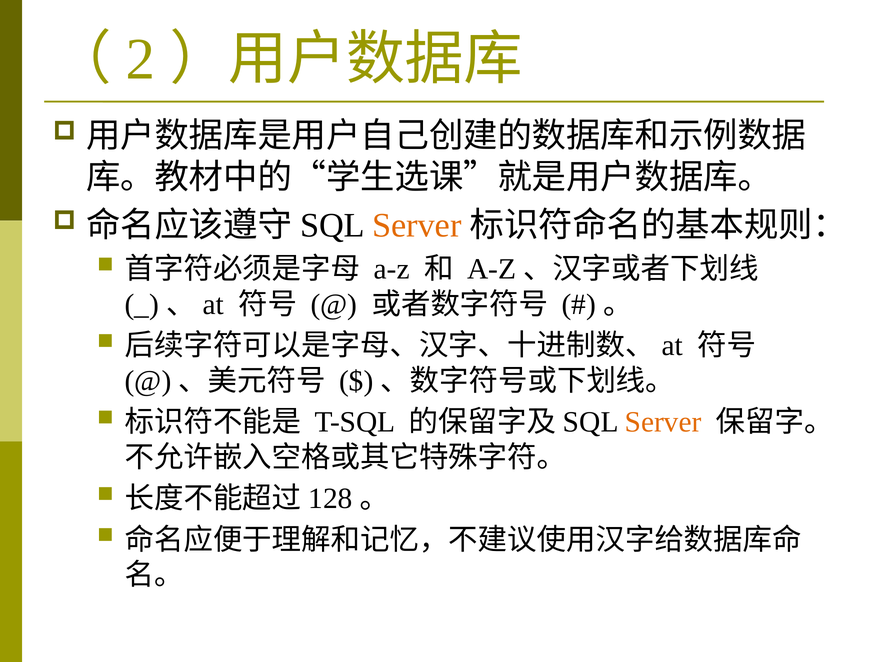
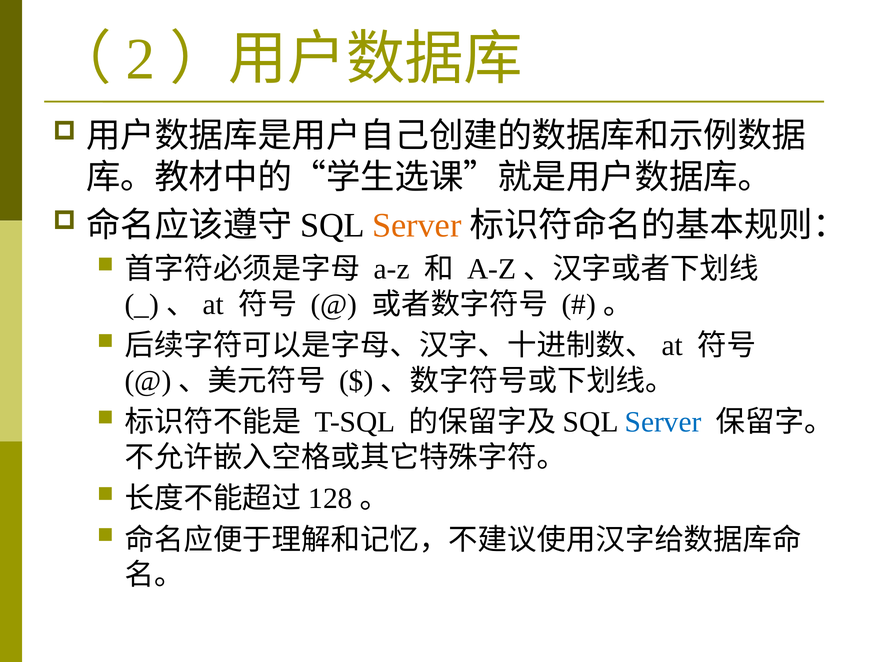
Server colour: orange -> blue (663, 422)
